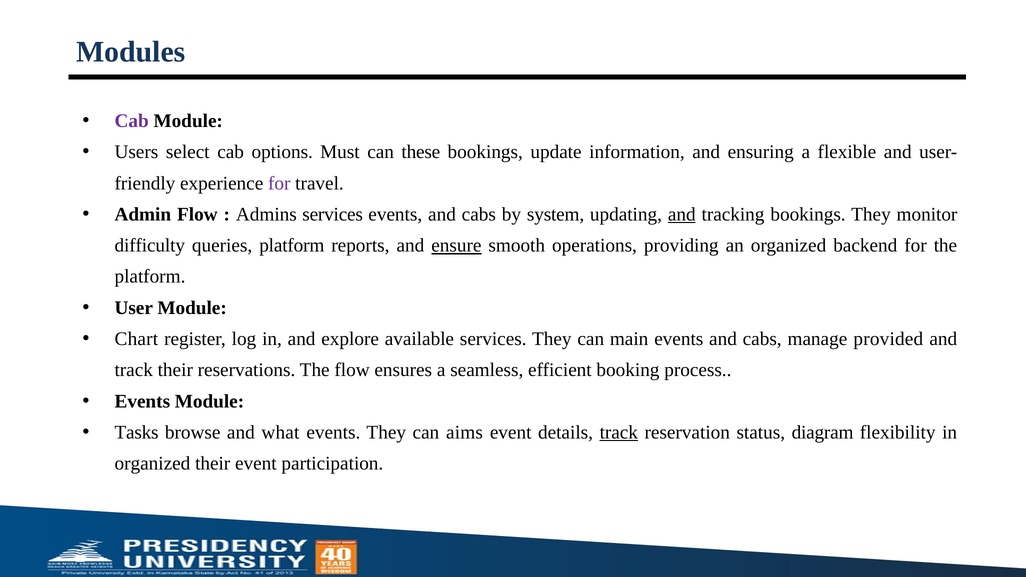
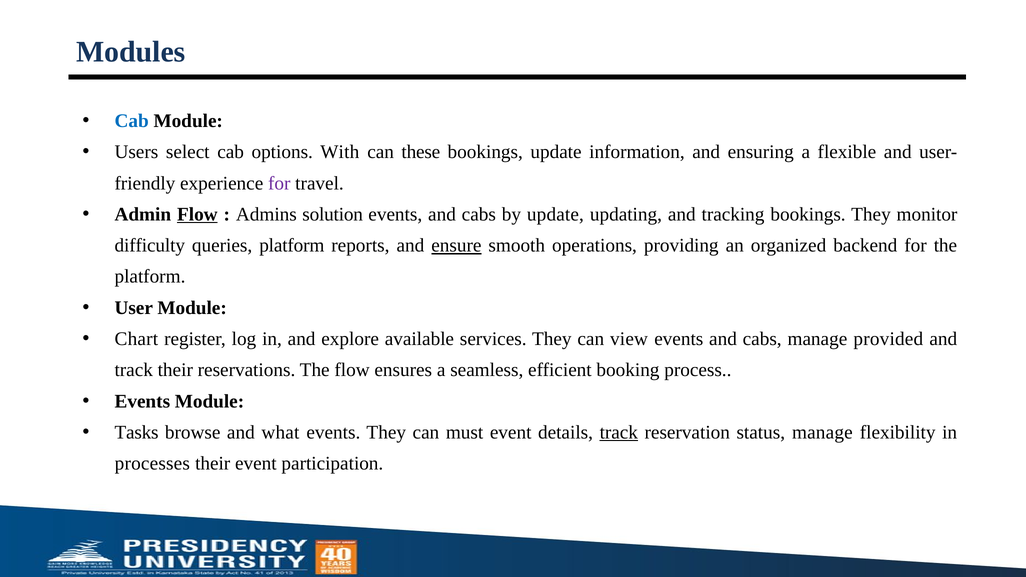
Cab colour: purple -> blue (132, 121)
Must: Must -> With (340, 152)
Flow underline: none -> present (197, 214)
Admins services: services -> solution (333, 214)
by system: system -> update (555, 214)
and underline: present -> none (682, 214)
main: main -> view (629, 339)
aims: aims -> must (465, 432)
status diagram: diagram -> manage (822, 432)
organized: organized -> processes (152, 464)
